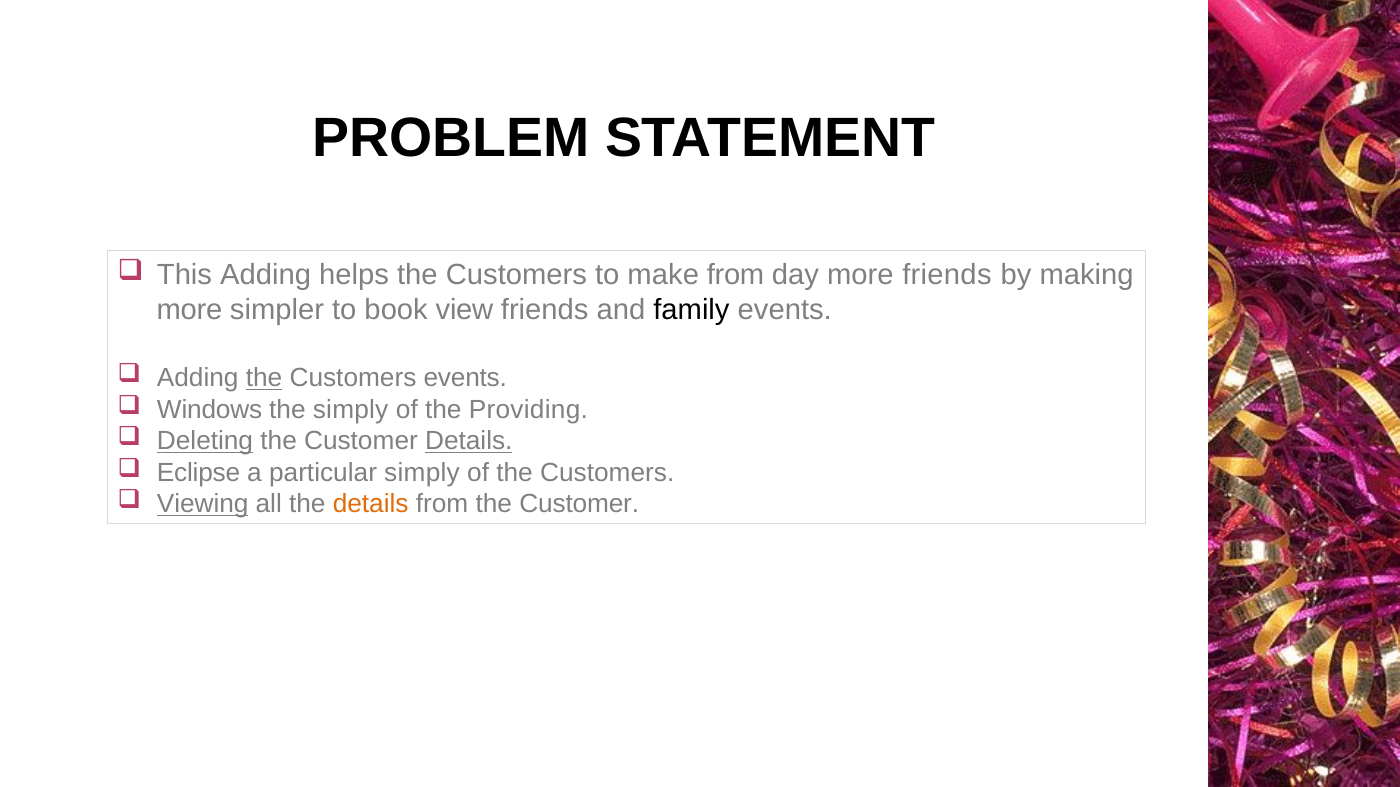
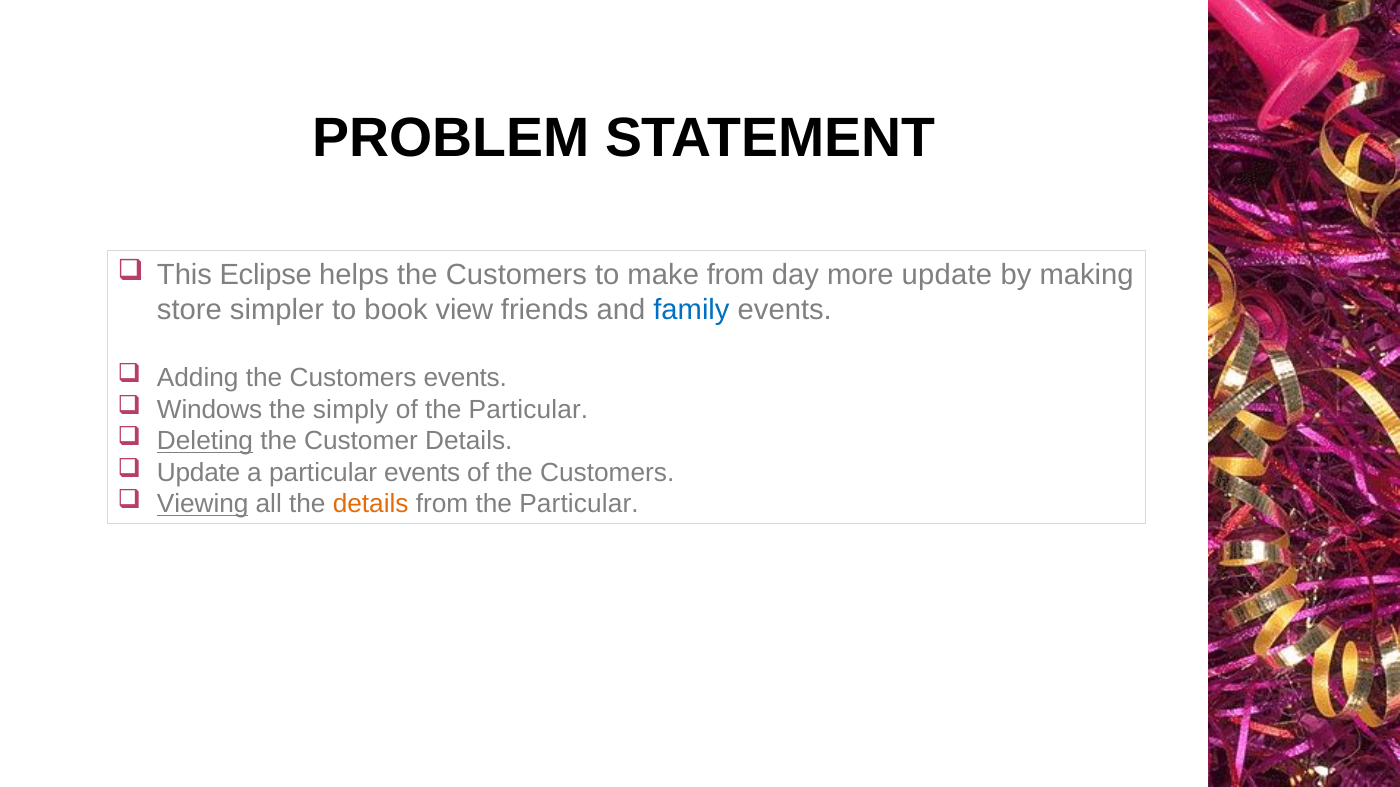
This Adding: Adding -> Eclipse (266, 275)
more friends: friends -> update (947, 275)
more: more -> store (189, 310)
family colour: black -> blue (691, 310)
the underline: present -> none (264, 379)
of the Providing: Providing -> Particular (528, 410)
Details underline: present -> none (469, 442)
Eclipse: Eclipse -> Update (199, 473)
particular simply: simply -> events (422, 473)
from the Customer: Customer -> Particular (579, 505)
